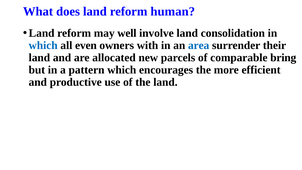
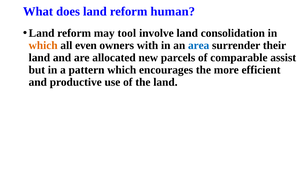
well: well -> tool (127, 33)
which colour: blue -> orange (43, 45)
bring: bring -> assist (283, 58)
